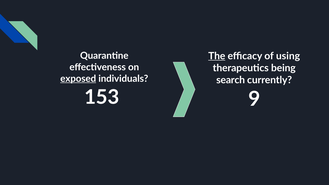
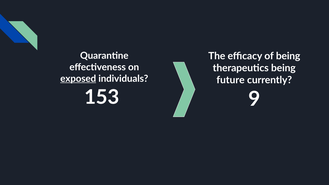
The underline: present -> none (217, 56)
of using: using -> being (288, 56)
search: search -> future (231, 80)
